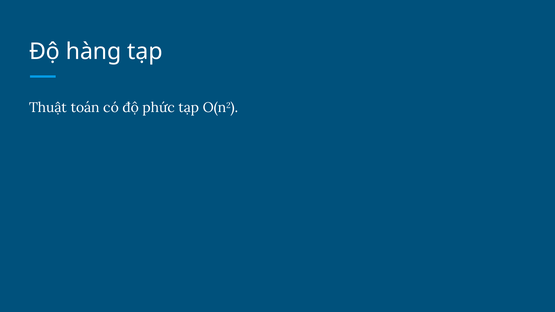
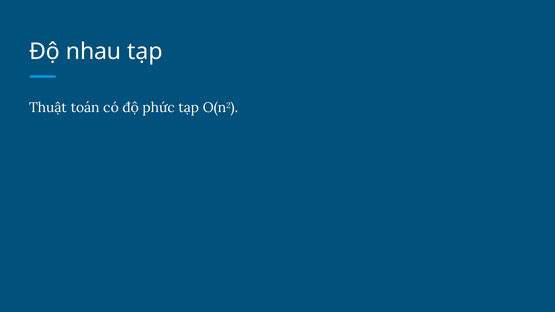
hàng: hàng -> nhau (94, 52)
